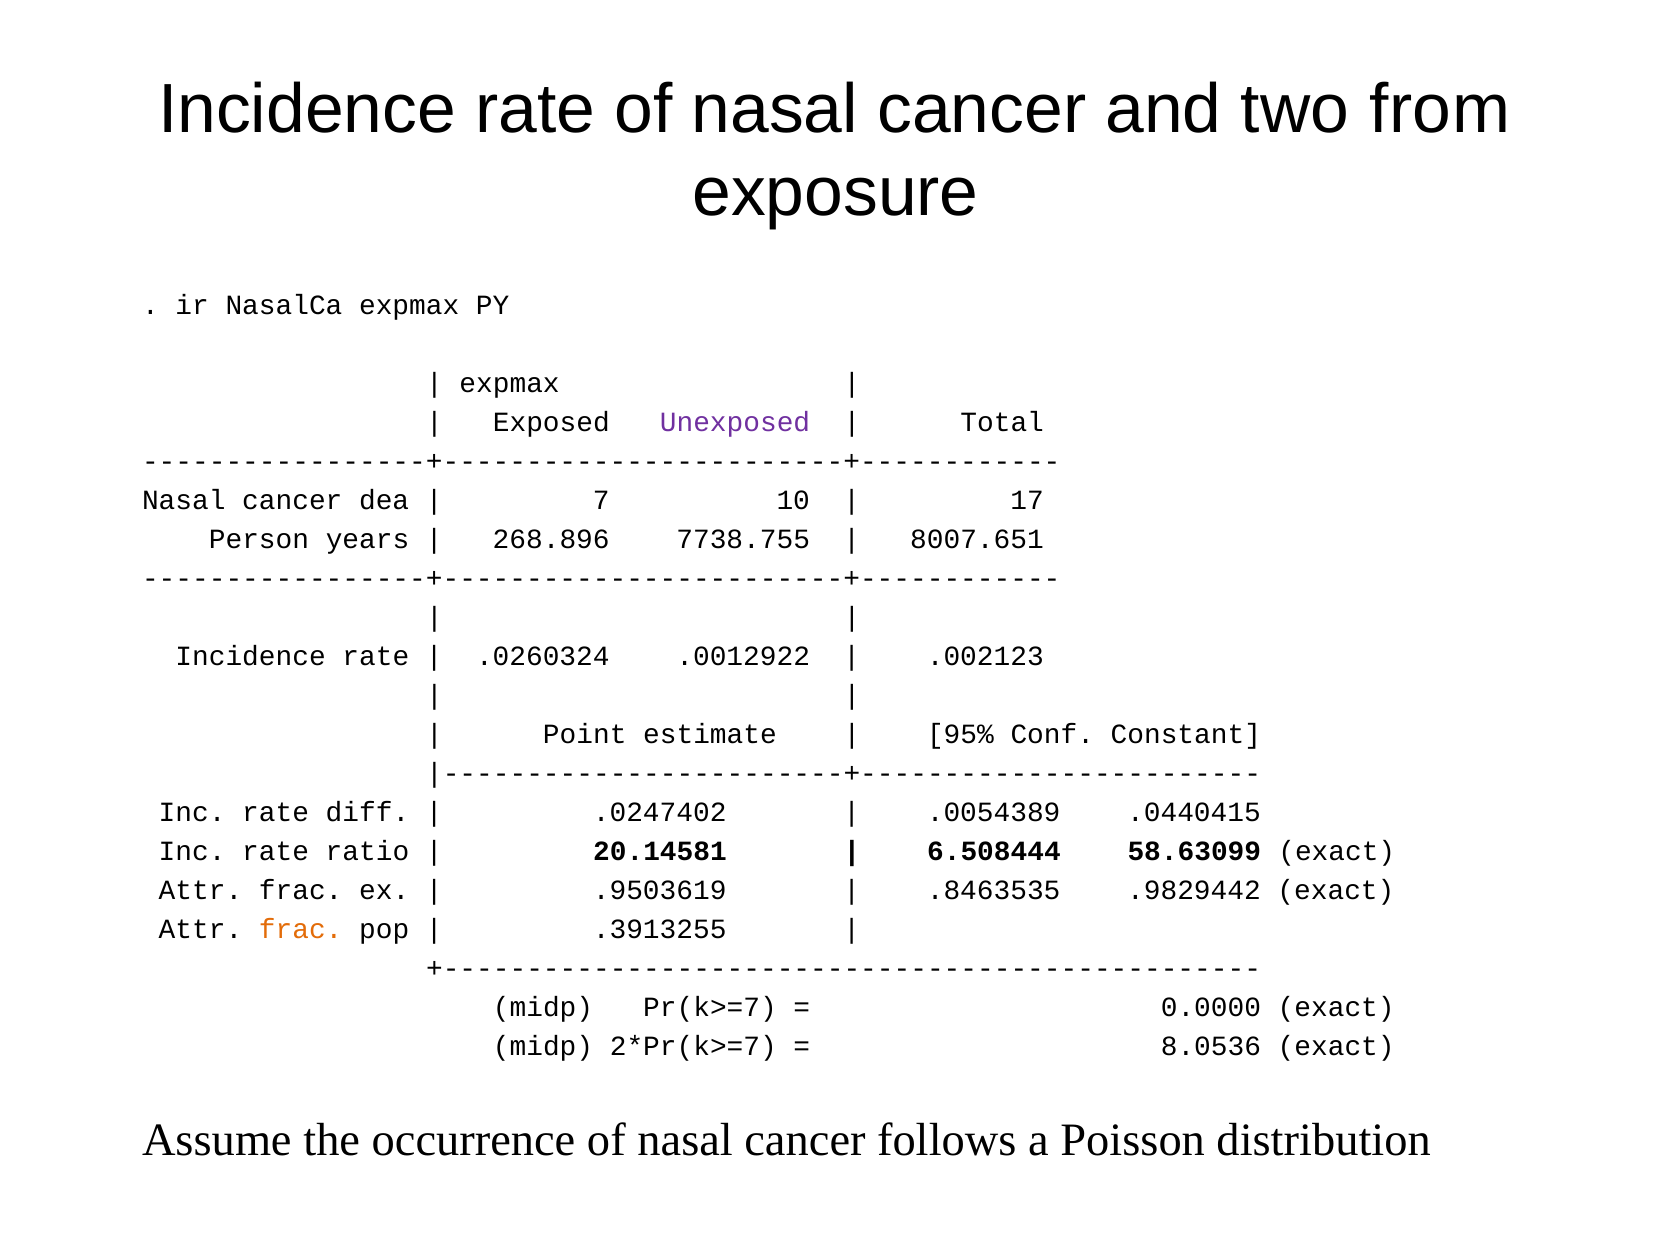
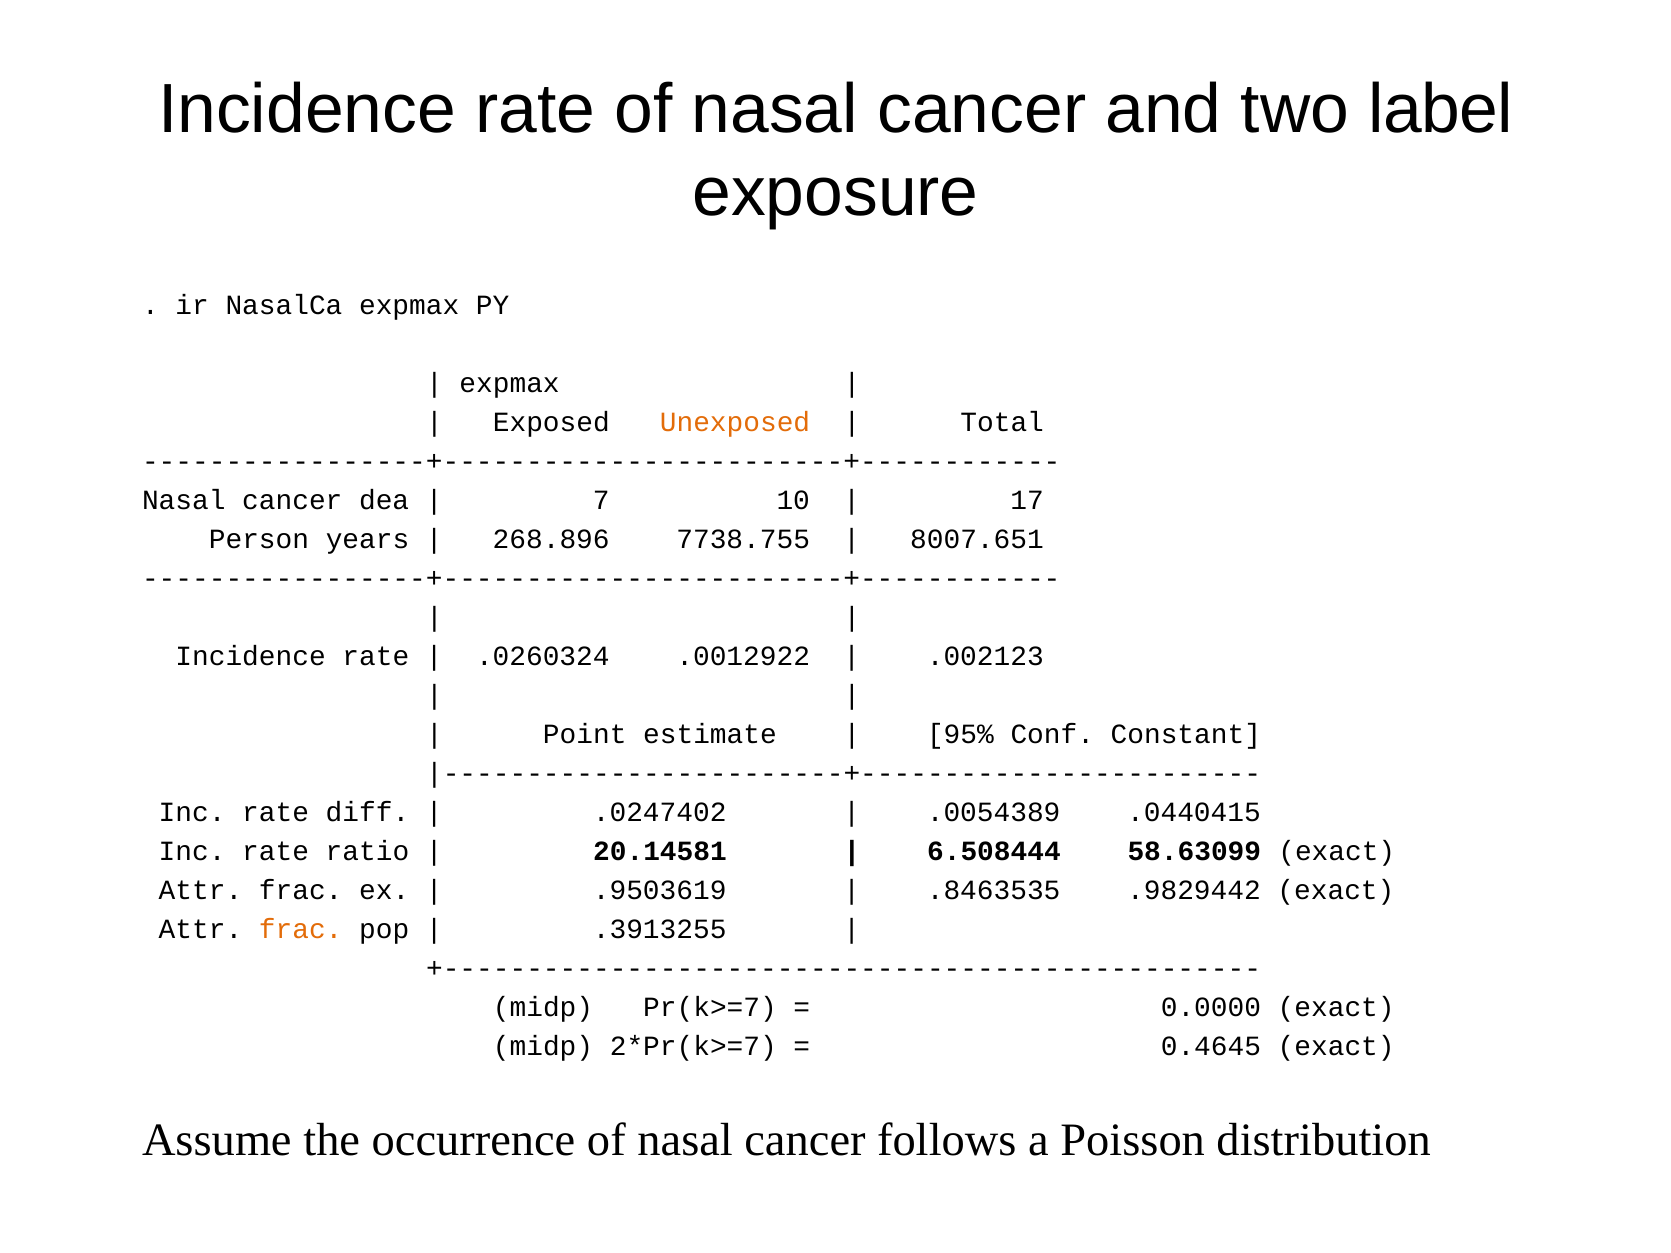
from: from -> label (1440, 109)
Unexposed colour: purple -> orange (735, 423)
8.0536: 8.0536 -> 0.4645 (1211, 1047)
